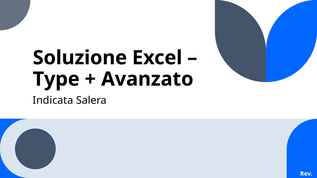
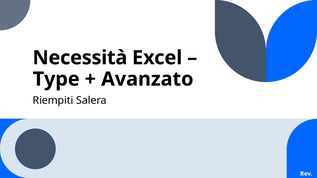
Soluzione: Soluzione -> Necessità (80, 58)
Indicata: Indicata -> Riempiti (53, 100)
